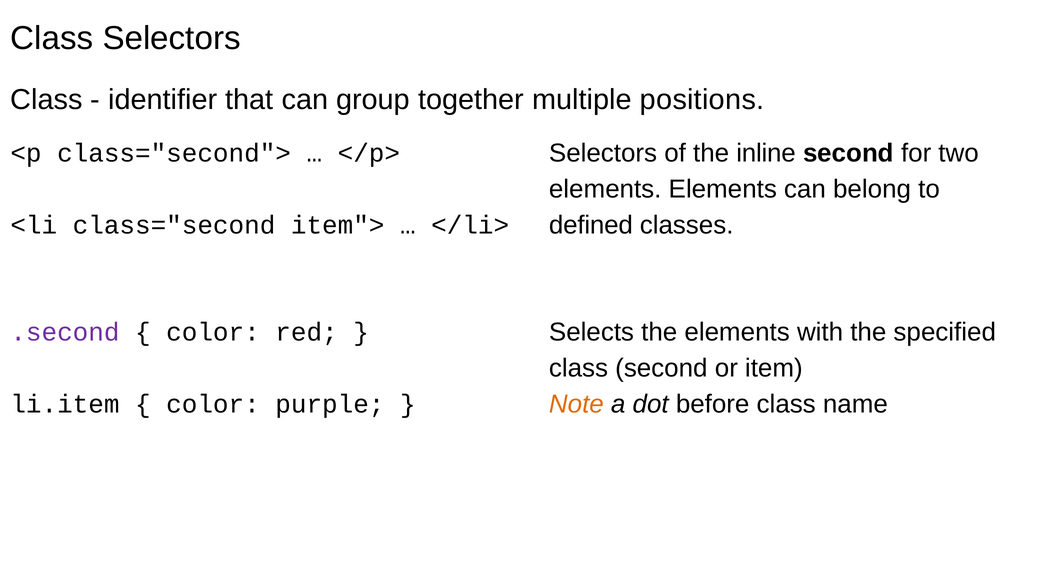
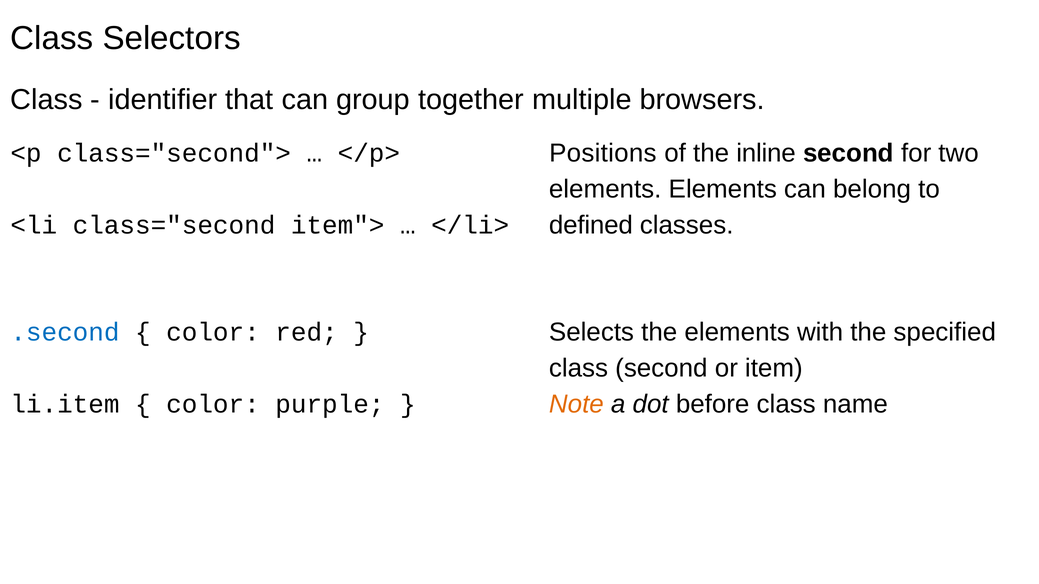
positions: positions -> browsers (702, 100)
Selectors: Selectors -> Positions (603, 153)
.second colour: purple -> blue (65, 333)
